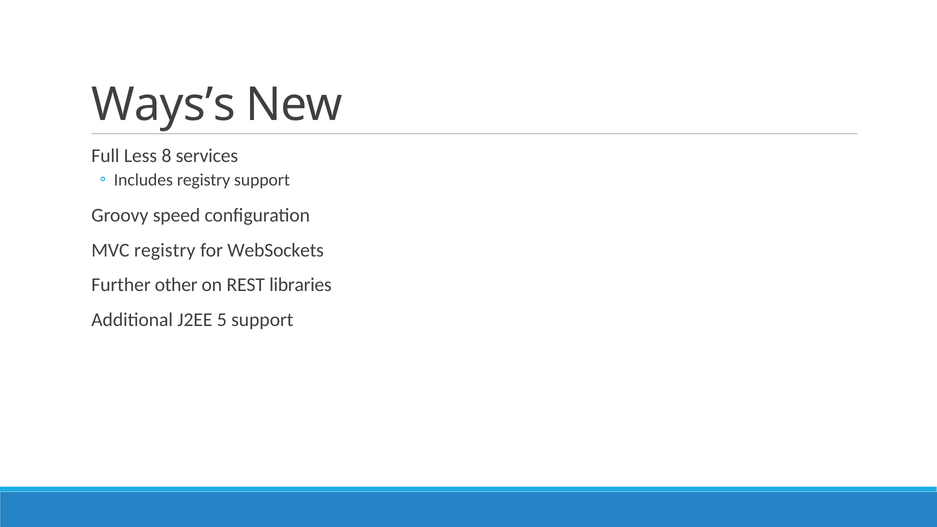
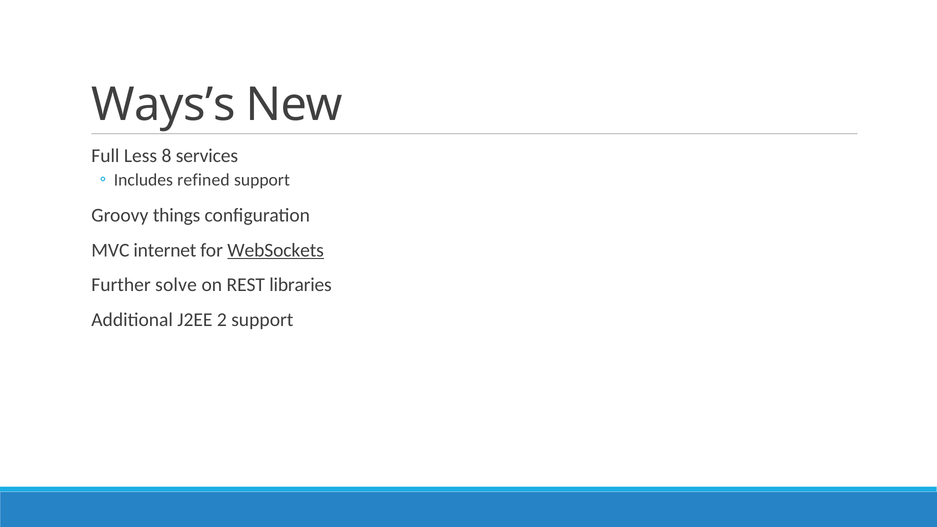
Includes registry: registry -> refined (203, 180)
speed: speed -> things (177, 215)
MVC registry: registry -> internet (165, 250)
WebSockets underline: none -> present (276, 250)
other: other -> solve (176, 285)
5: 5 -> 2 (222, 320)
